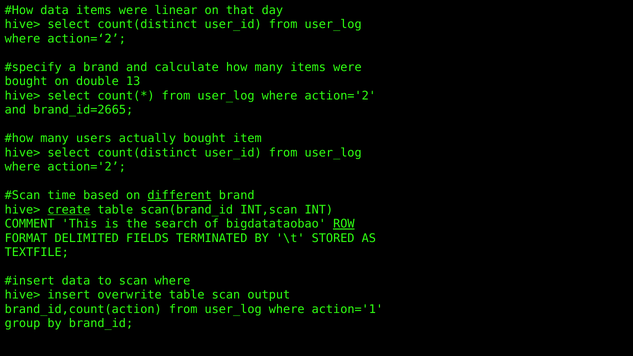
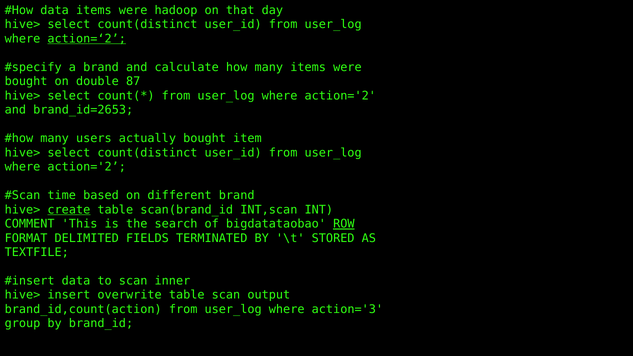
linear: linear -> hadoop (176, 10)
action=‘2 underline: none -> present (87, 39)
13: 13 -> 87 (133, 81)
brand_id=2665: brand_id=2665 -> brand_id=2653 (83, 110)
different underline: present -> none (180, 195)
scan where: where -> inner (172, 281)
action='1: action='1 -> action='3 (347, 309)
